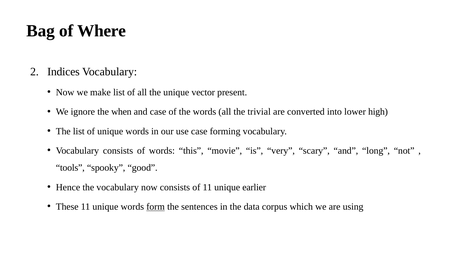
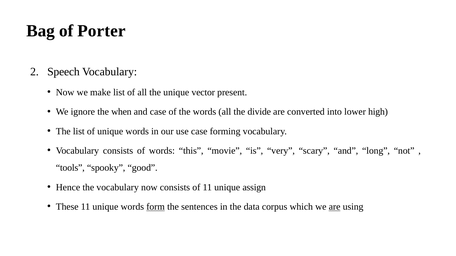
Where: Where -> Porter (101, 31)
Indices: Indices -> Speech (63, 72)
trivial: trivial -> divide (259, 112)
earlier: earlier -> assign (254, 188)
are underline: none -> present (335, 207)
